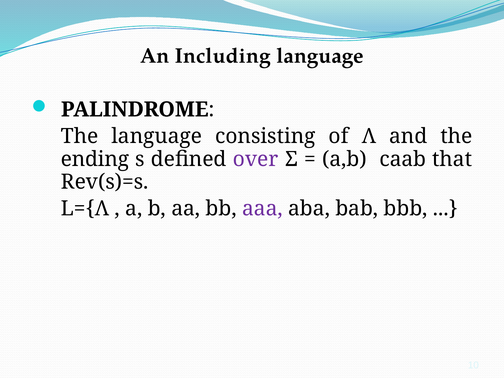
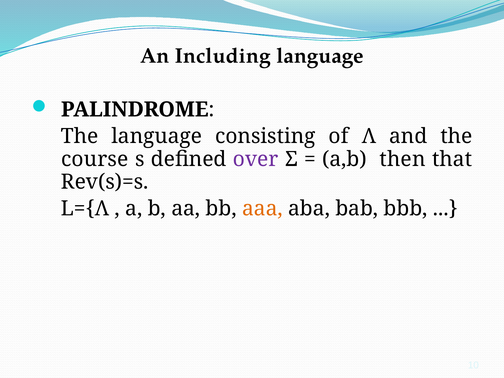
ending: ending -> course (95, 159)
caab: caab -> then (403, 159)
aaa colour: purple -> orange (262, 209)
